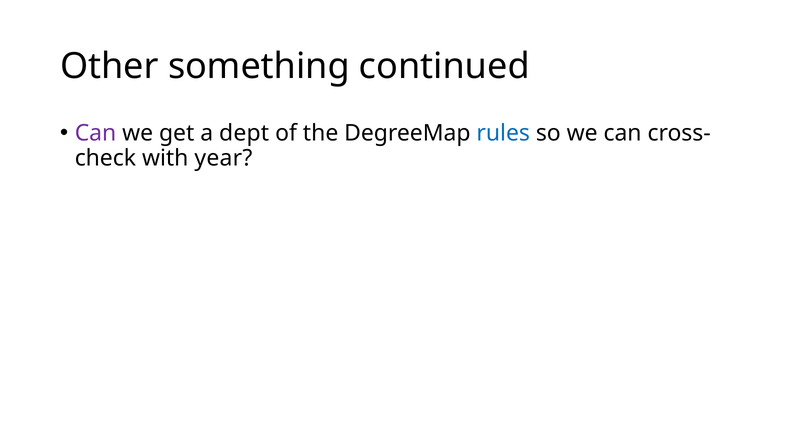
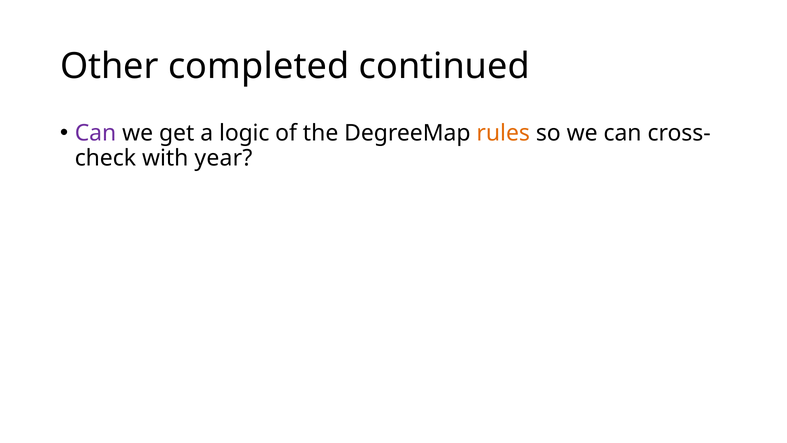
something: something -> completed (259, 66)
dept: dept -> logic (244, 133)
rules colour: blue -> orange (503, 133)
